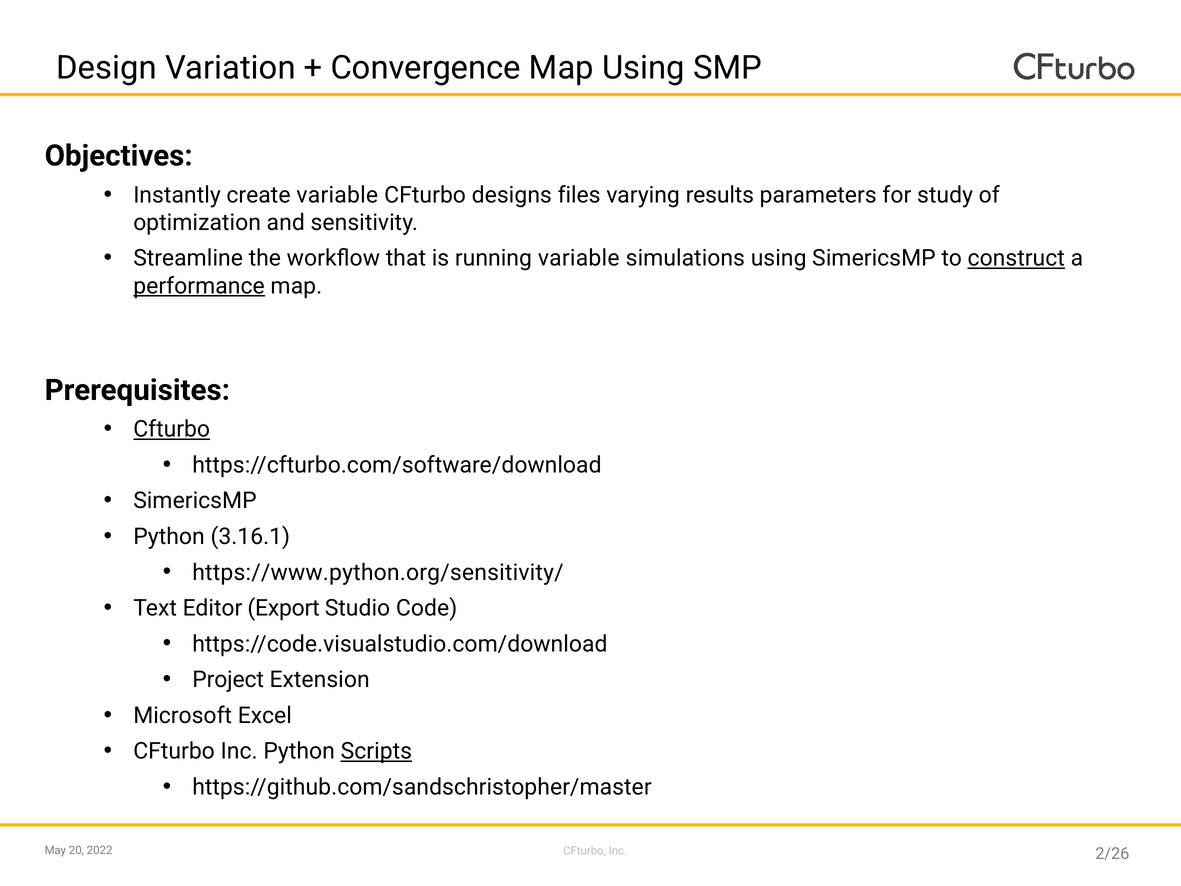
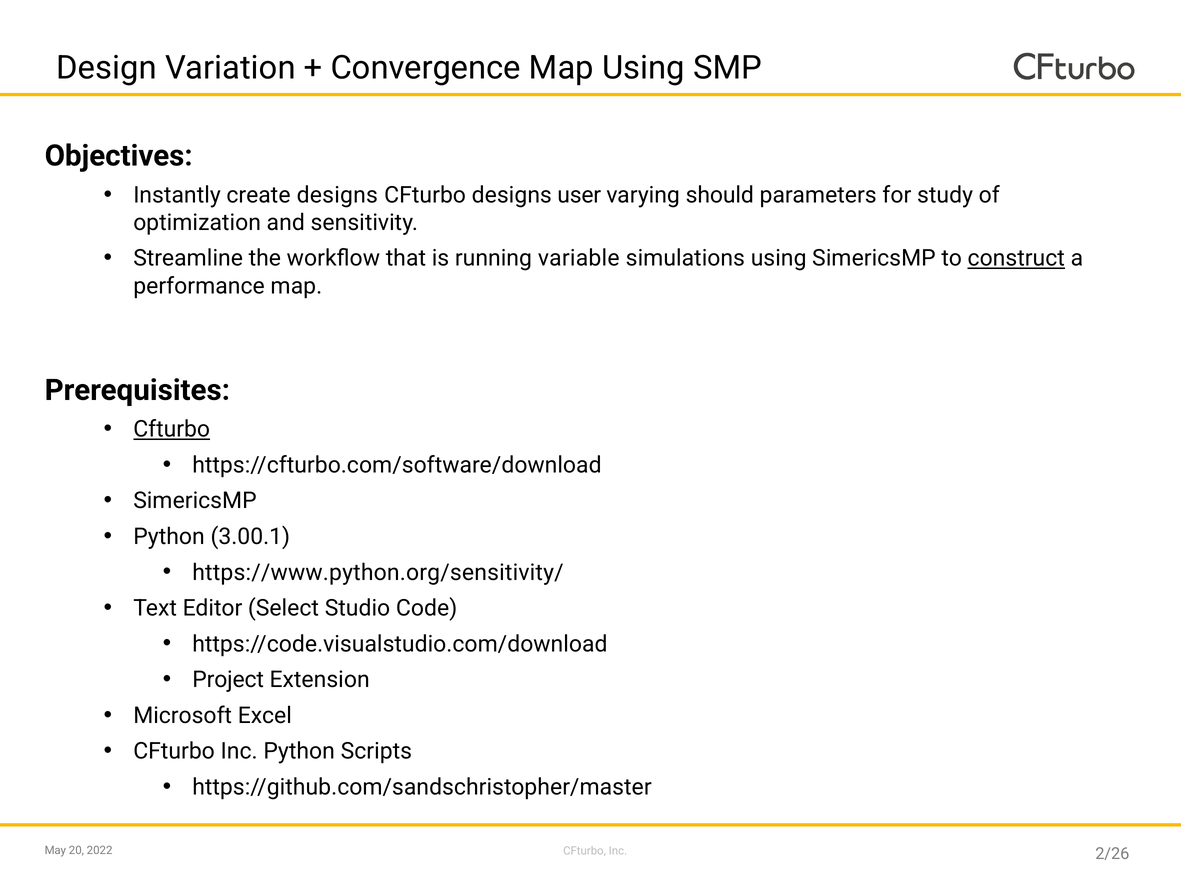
create variable: variable -> designs (337, 195)
files: files -> user (579, 195)
results: results -> should (720, 195)
performance underline: present -> none (199, 286)
3.16.1: 3.16.1 -> 3.00.1 (250, 537)
Export: Export -> Select (283, 608)
Scripts underline: present -> none (376, 751)
